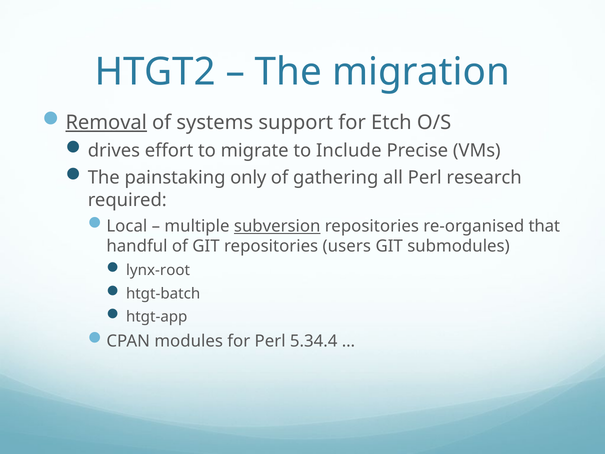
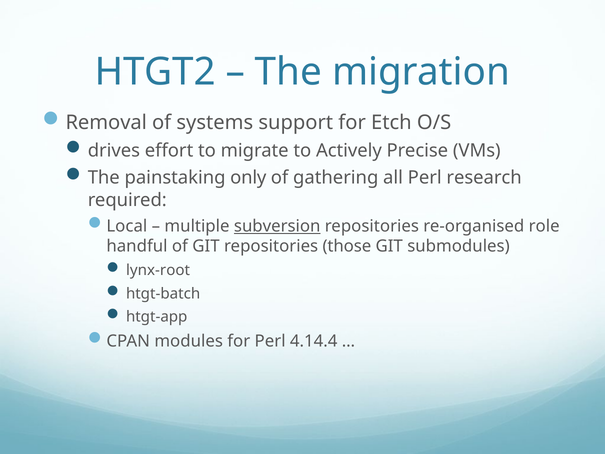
Removal underline: present -> none (106, 122)
Include: Include -> Actively (349, 151)
that: that -> role (544, 226)
users: users -> those (347, 246)
5.34.4: 5.34.4 -> 4.14.4 (314, 341)
